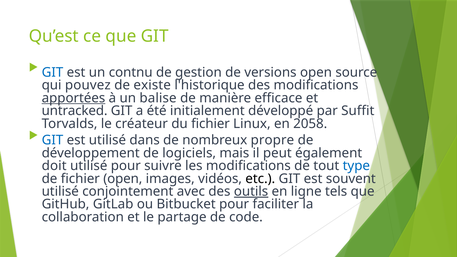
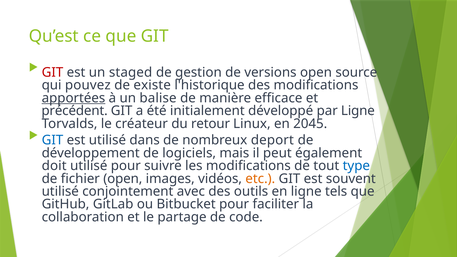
GIT colour: blue -> red (52, 72)
contnu: contnu -> staged (131, 72)
untracked: untracked -> précédent (75, 111)
par Suffit: Suffit -> Ligne (358, 111)
du fichier: fichier -> retour (211, 124)
2058: 2058 -> 2045 (310, 124)
propre: propre -> deport (272, 140)
etc colour: black -> orange (260, 179)
outils underline: present -> none (251, 191)
